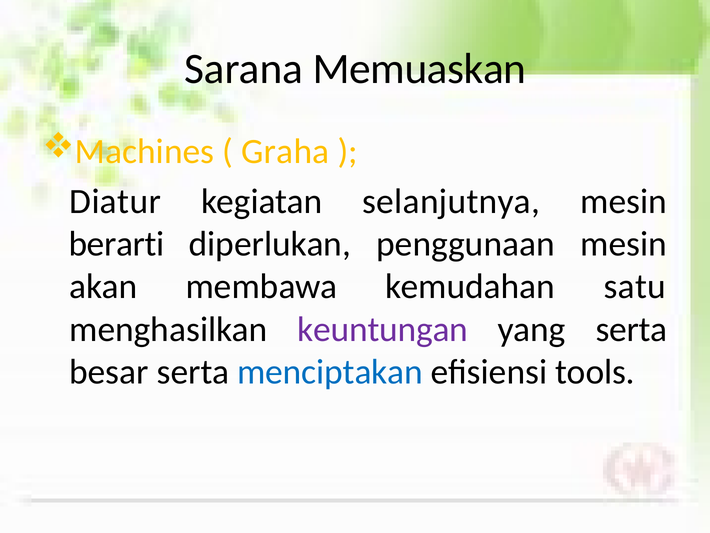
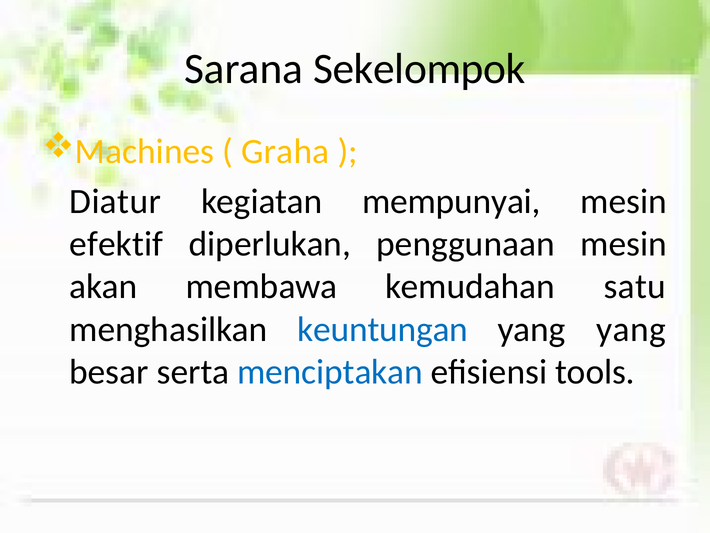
Memuaskan: Memuaskan -> Sekelompok (419, 69)
selanjutnya: selanjutnya -> mempunyai (451, 201)
berarti: berarti -> efektif (116, 244)
keuntungan colour: purple -> blue (383, 329)
yang serta: serta -> yang (631, 329)
